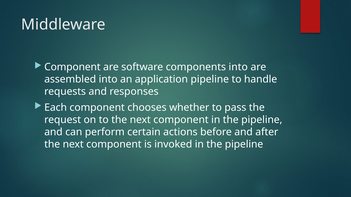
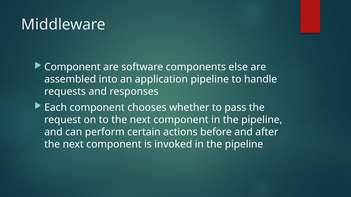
components into: into -> else (238, 67)
